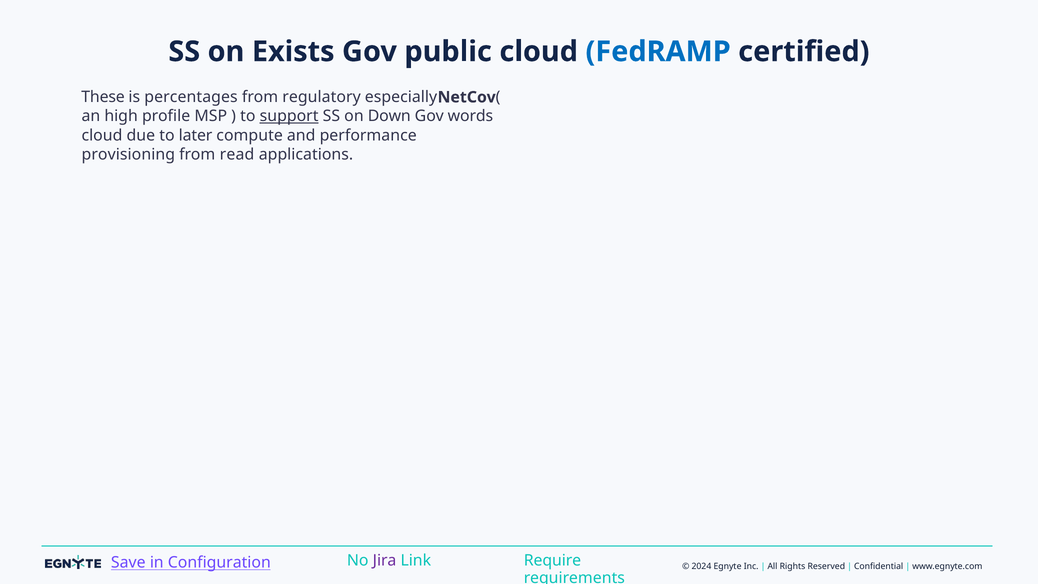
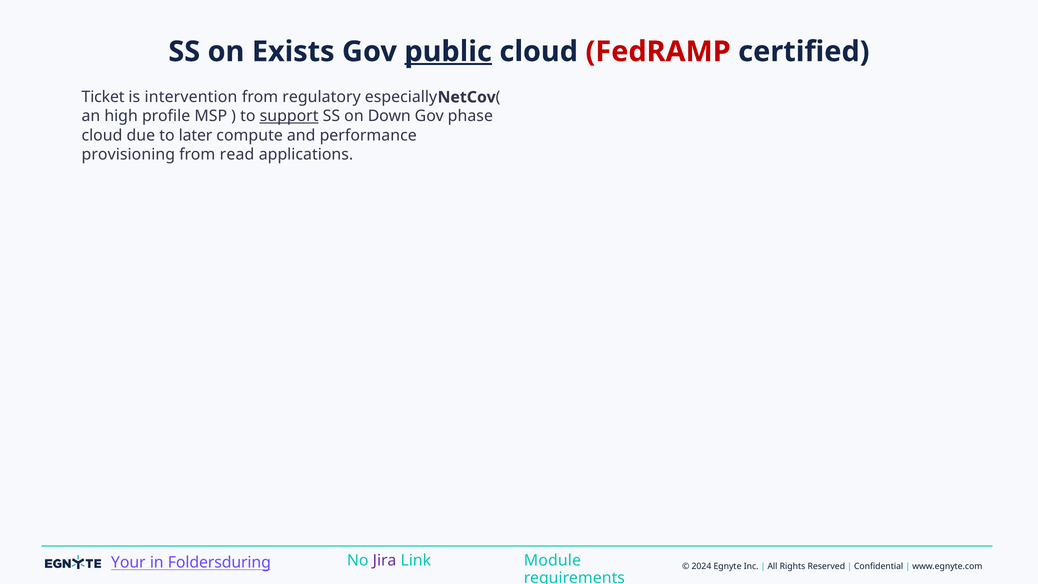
public underline: none -> present (448, 52)
FedRAMP colour: blue -> red (658, 52)
These: These -> Ticket (103, 97)
percentages: percentages -> intervention (191, 97)
words: words -> phase (470, 116)
Save: Save -> Your (128, 562)
Configuration: Configuration -> Foldersduring (219, 562)
Require: Require -> Module (552, 561)
